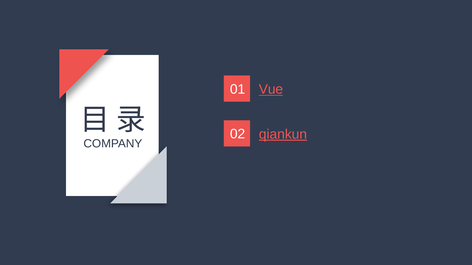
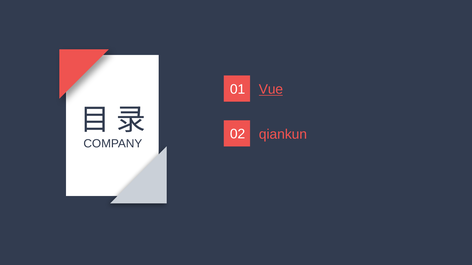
qiankun underline: present -> none (283, 134)
